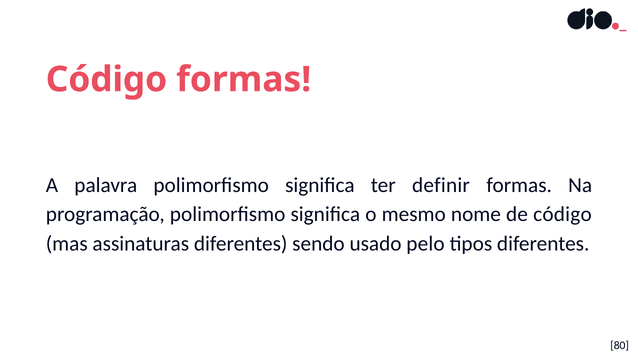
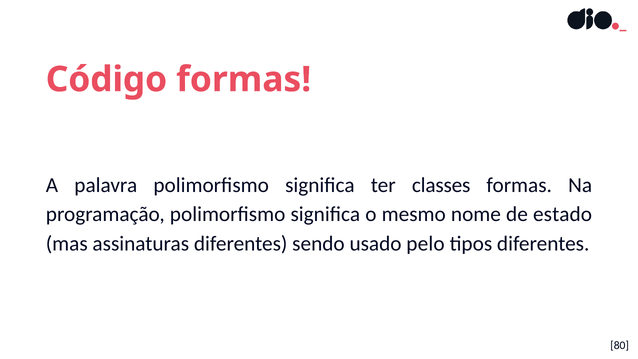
definir: definir -> classes (441, 185)
de código: código -> estado (563, 214)
